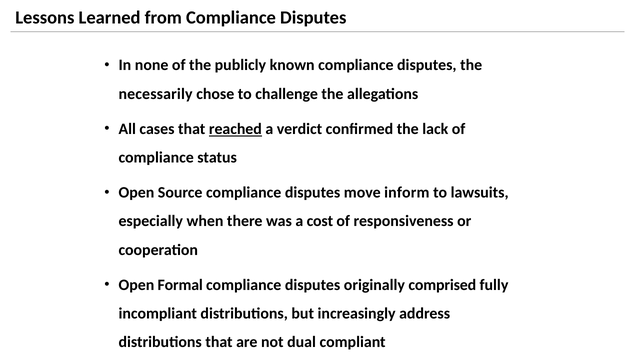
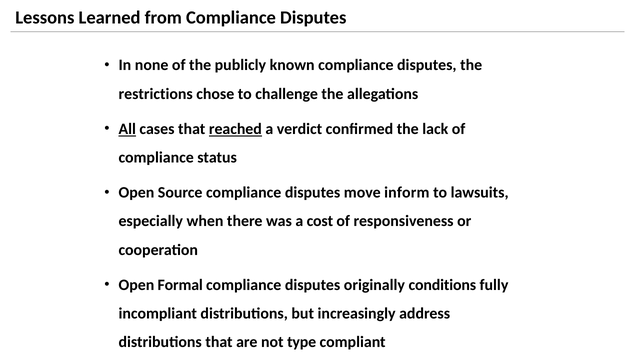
necessarily: necessarily -> restrictions (156, 94)
All underline: none -> present (127, 129)
comprised: comprised -> conditions (442, 285)
dual: dual -> type (302, 342)
